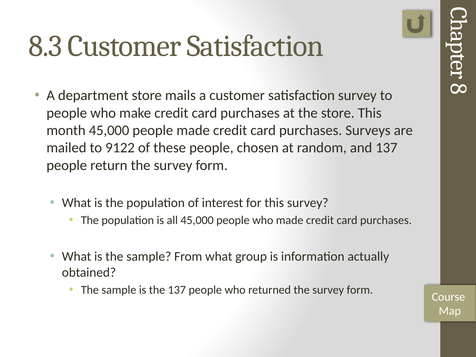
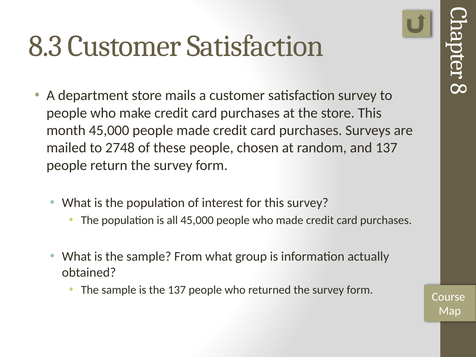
9122: 9122 -> 2748 (120, 148)
